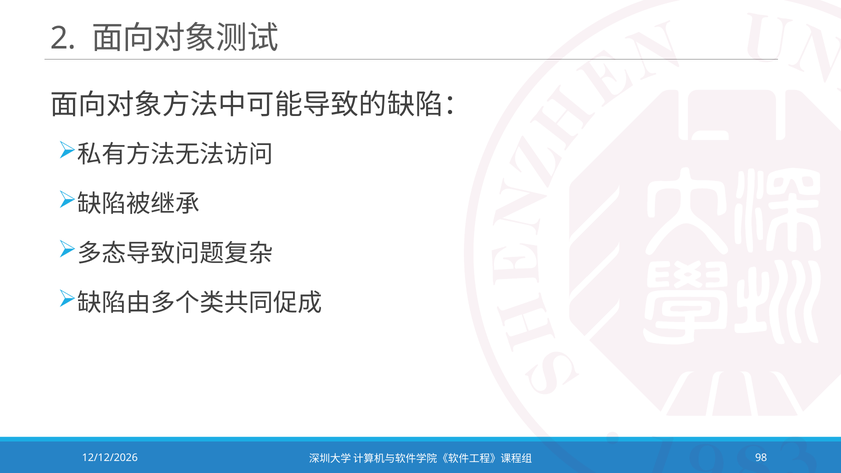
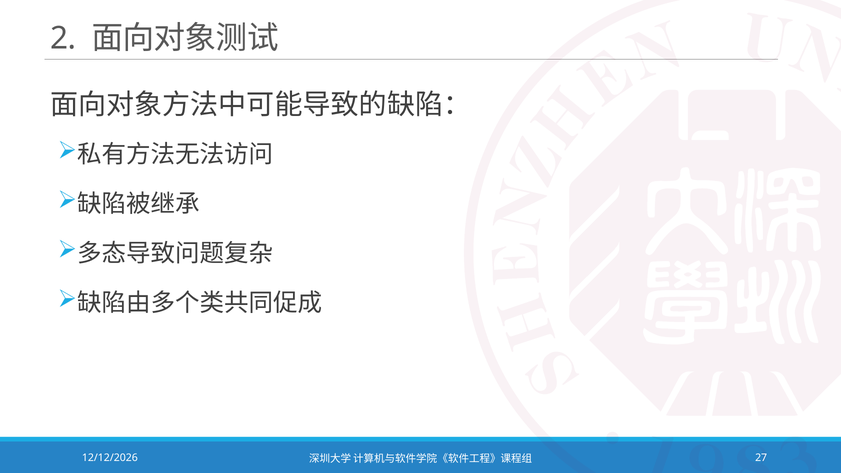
98: 98 -> 27 (761, 458)
